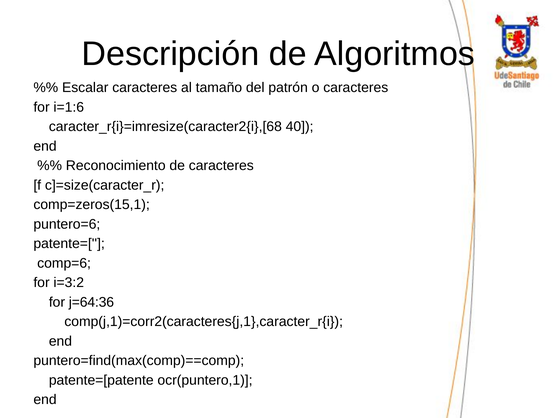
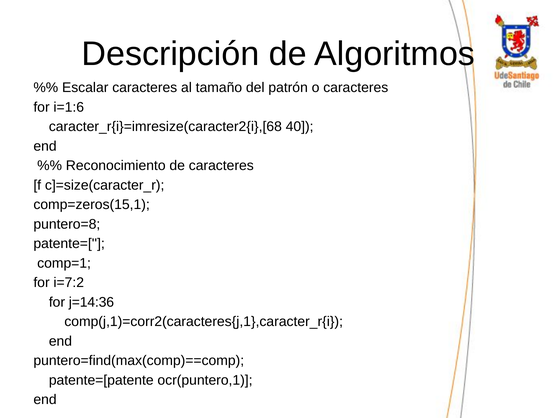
puntero=6: puntero=6 -> puntero=8 (67, 224)
comp=6: comp=6 -> comp=1 (64, 263)
i=3:2: i=3:2 -> i=7:2 (69, 282)
j=64:36: j=64:36 -> j=14:36 (91, 302)
